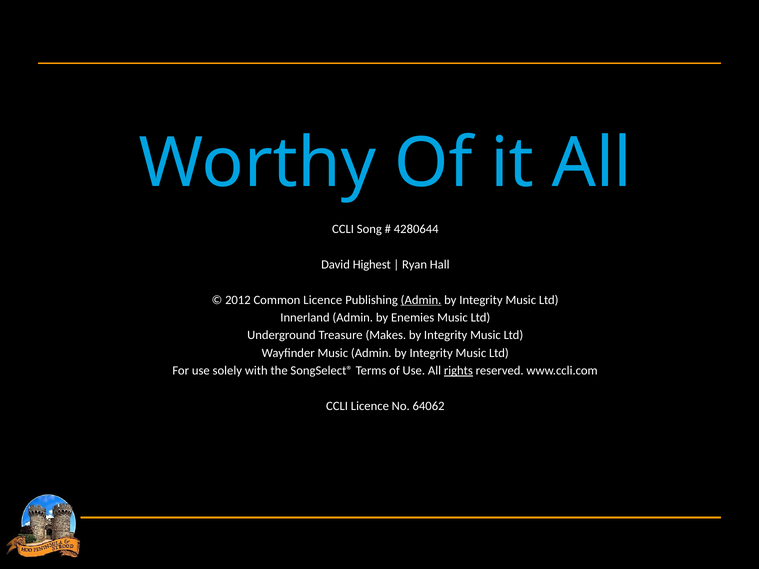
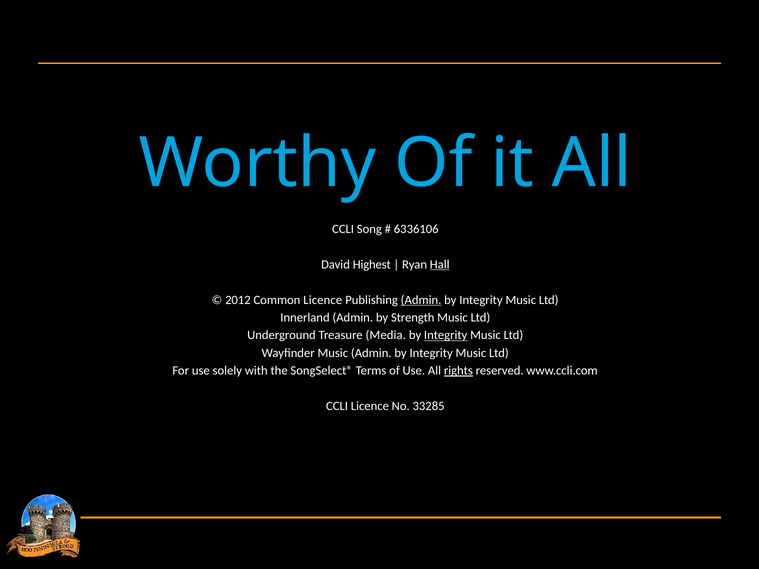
4280644: 4280644 -> 6336106 (416, 229)
Hall underline: none -> present (440, 265)
Enemies: Enemies -> Strength (413, 318)
Makes: Makes -> Media (386, 335)
Integrity underline: none -> present (446, 335)
64062: 64062 -> 33285 (429, 406)
